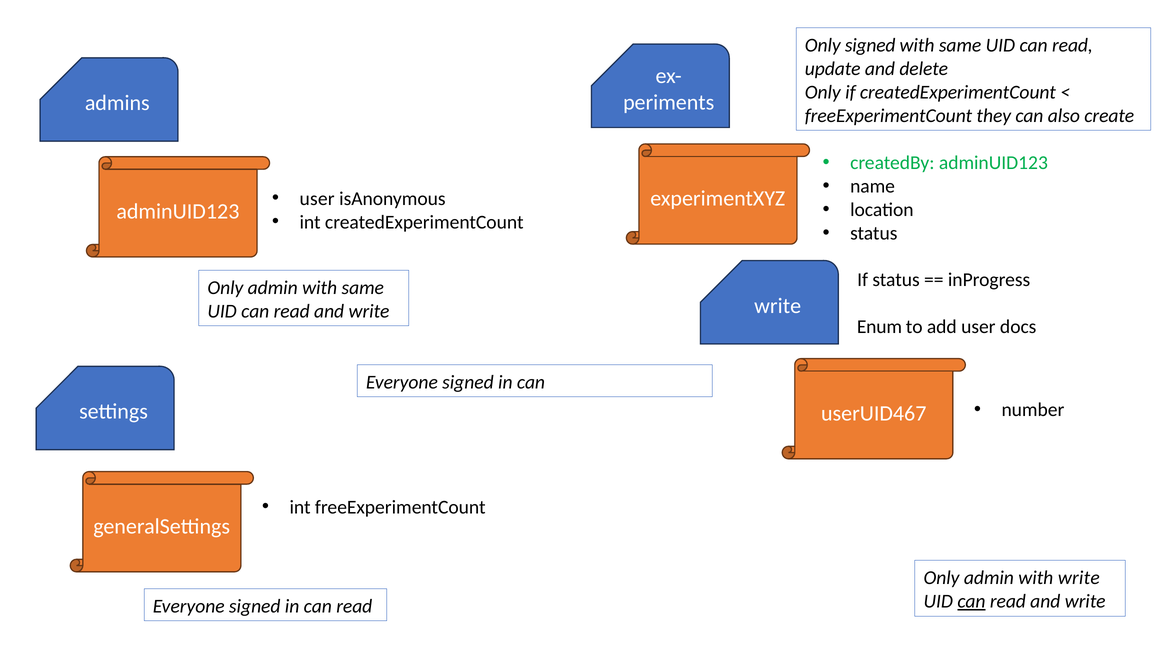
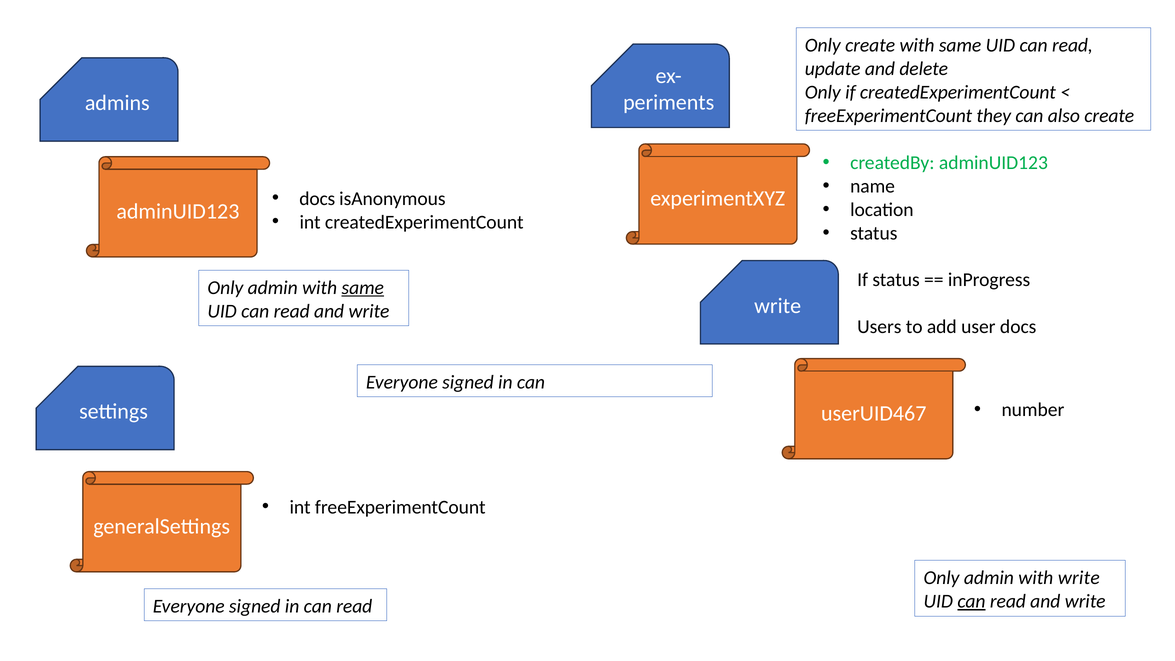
Only signed: signed -> create (870, 45)
user: user -> docs (317, 199)
same underline: none -> present (363, 288)
Enum: Enum -> Users (879, 327)
